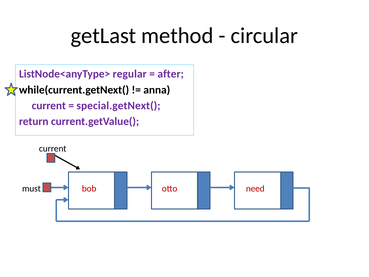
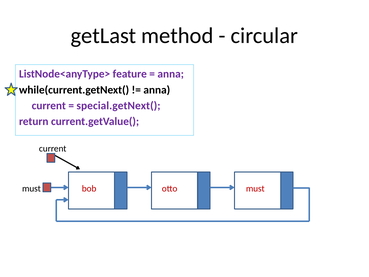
regular: regular -> feature (130, 74)
after: after -> anna (171, 74)
otto need: need -> must (255, 188)
